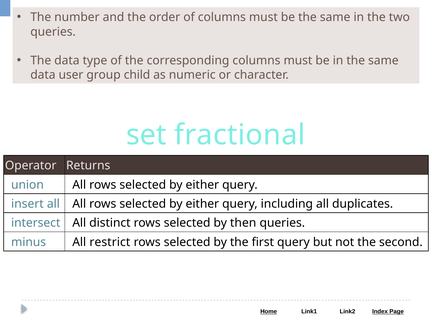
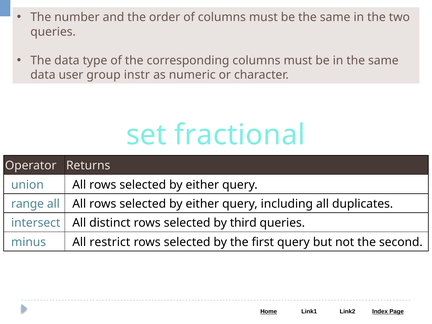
child: child -> instr (137, 75)
insert: insert -> range (28, 204)
then: then -> third (243, 223)
